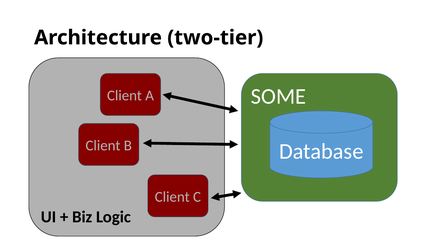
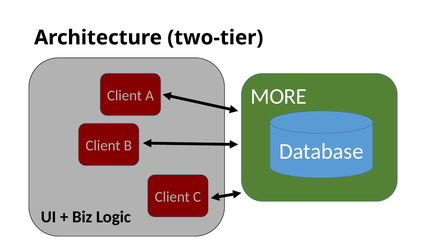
SOME: SOME -> MORE (279, 96)
